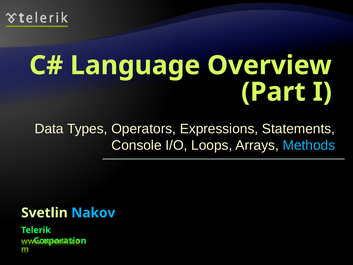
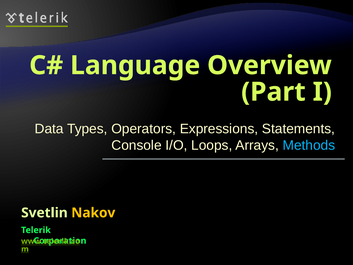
Nakov colour: light blue -> yellow (93, 213)
